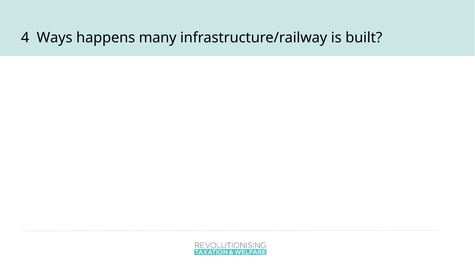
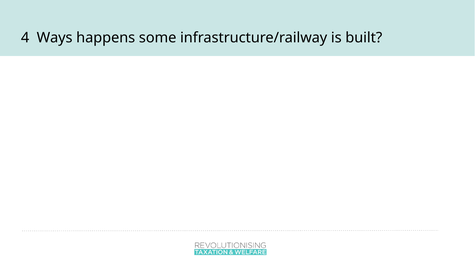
many: many -> some (158, 38)
